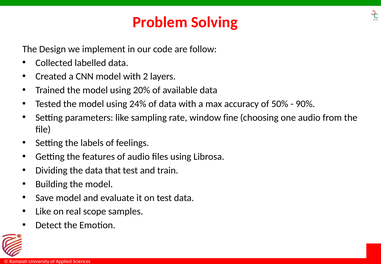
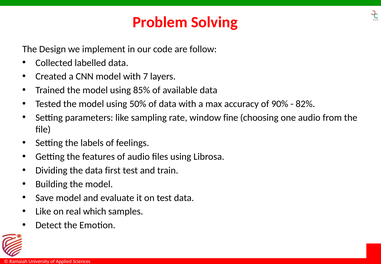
2: 2 -> 7 (146, 76)
20%: 20% -> 85% (142, 90)
24%: 24% -> 50% (138, 104)
50%: 50% -> 90% (280, 104)
90%: 90% -> 82% (305, 104)
that: that -> first (113, 170)
scope: scope -> which (95, 211)
